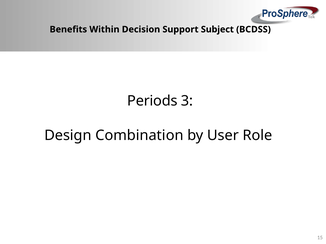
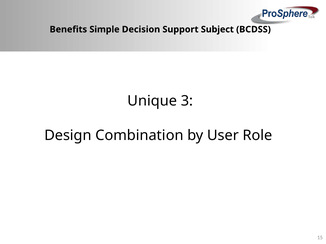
Within: Within -> Simple (104, 29)
Periods: Periods -> Unique (152, 101)
